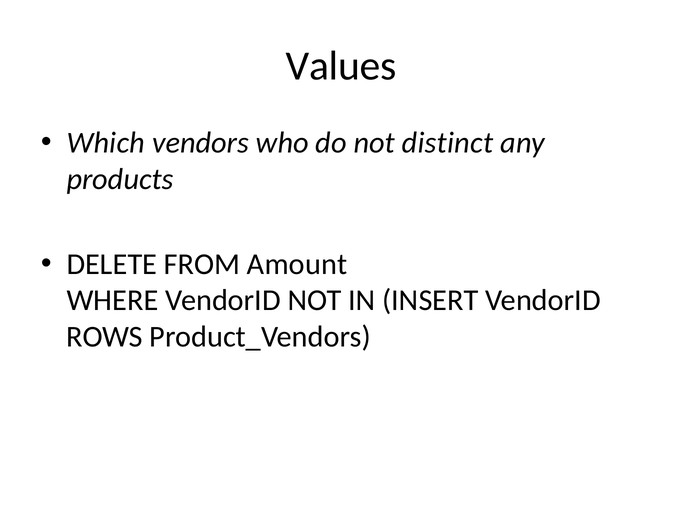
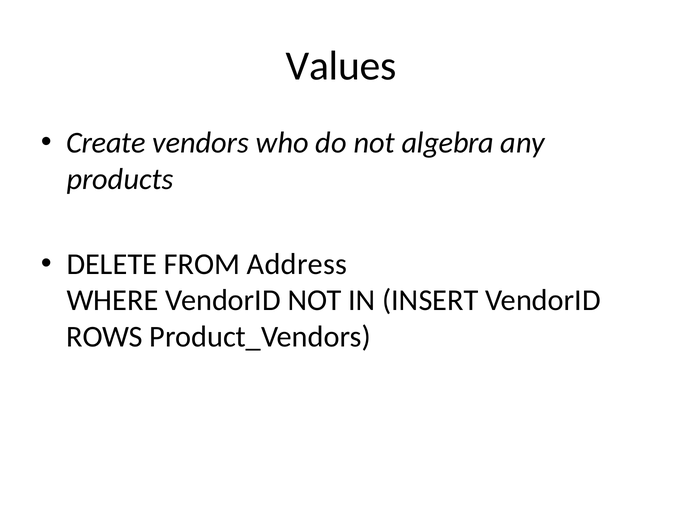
Which: Which -> Create (106, 143)
distinct: distinct -> algebra (448, 143)
Amount: Amount -> Address (297, 264)
